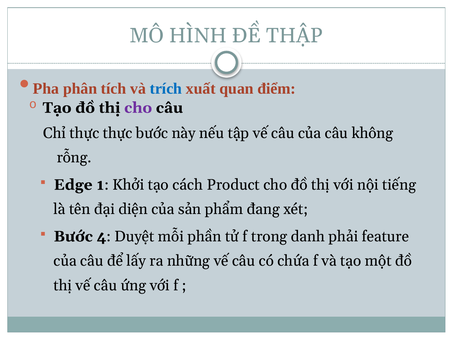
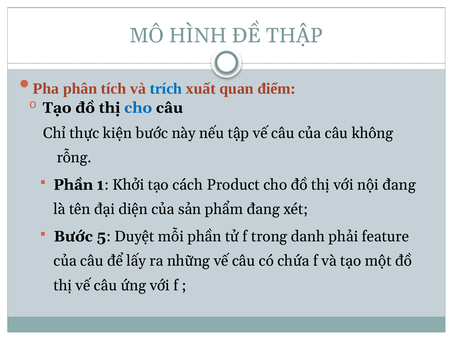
cho colour: purple -> blue (138, 108)
thực thực: thực -> kiện (117, 133)
Edge: Edge -> Phần (73, 185)
nội tiếng: tiếng -> đang (399, 185)
4: 4 -> 5 (101, 236)
